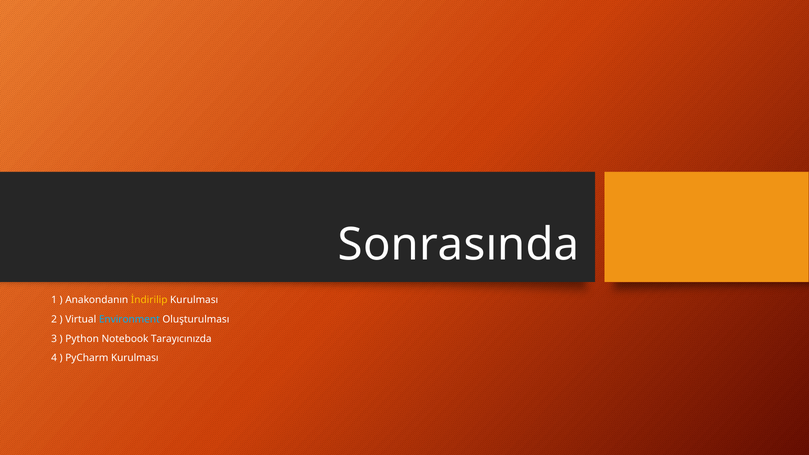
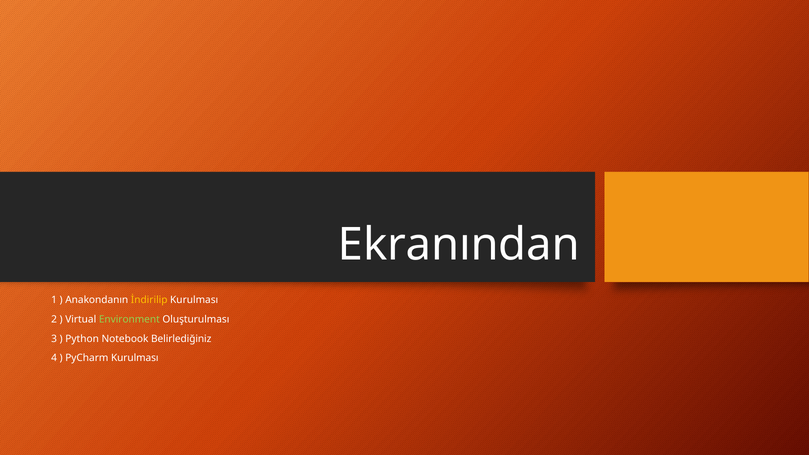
Sonrasında: Sonrasında -> Ekranından (459, 245)
Environment colour: light blue -> light green (129, 319)
Tarayıcınızda: Tarayıcınızda -> Belirlediğiniz (181, 339)
